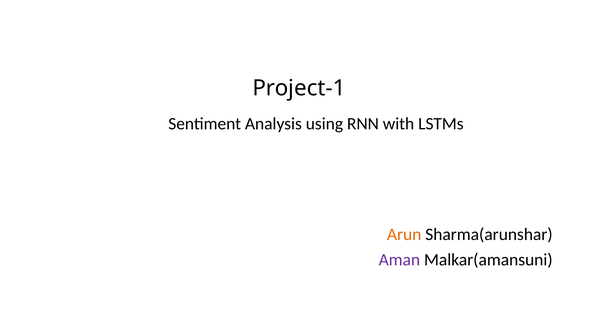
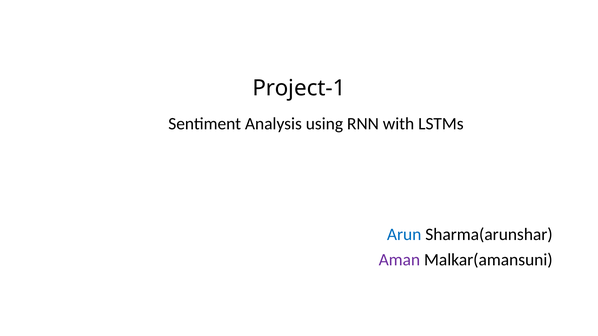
Arun colour: orange -> blue (404, 235)
